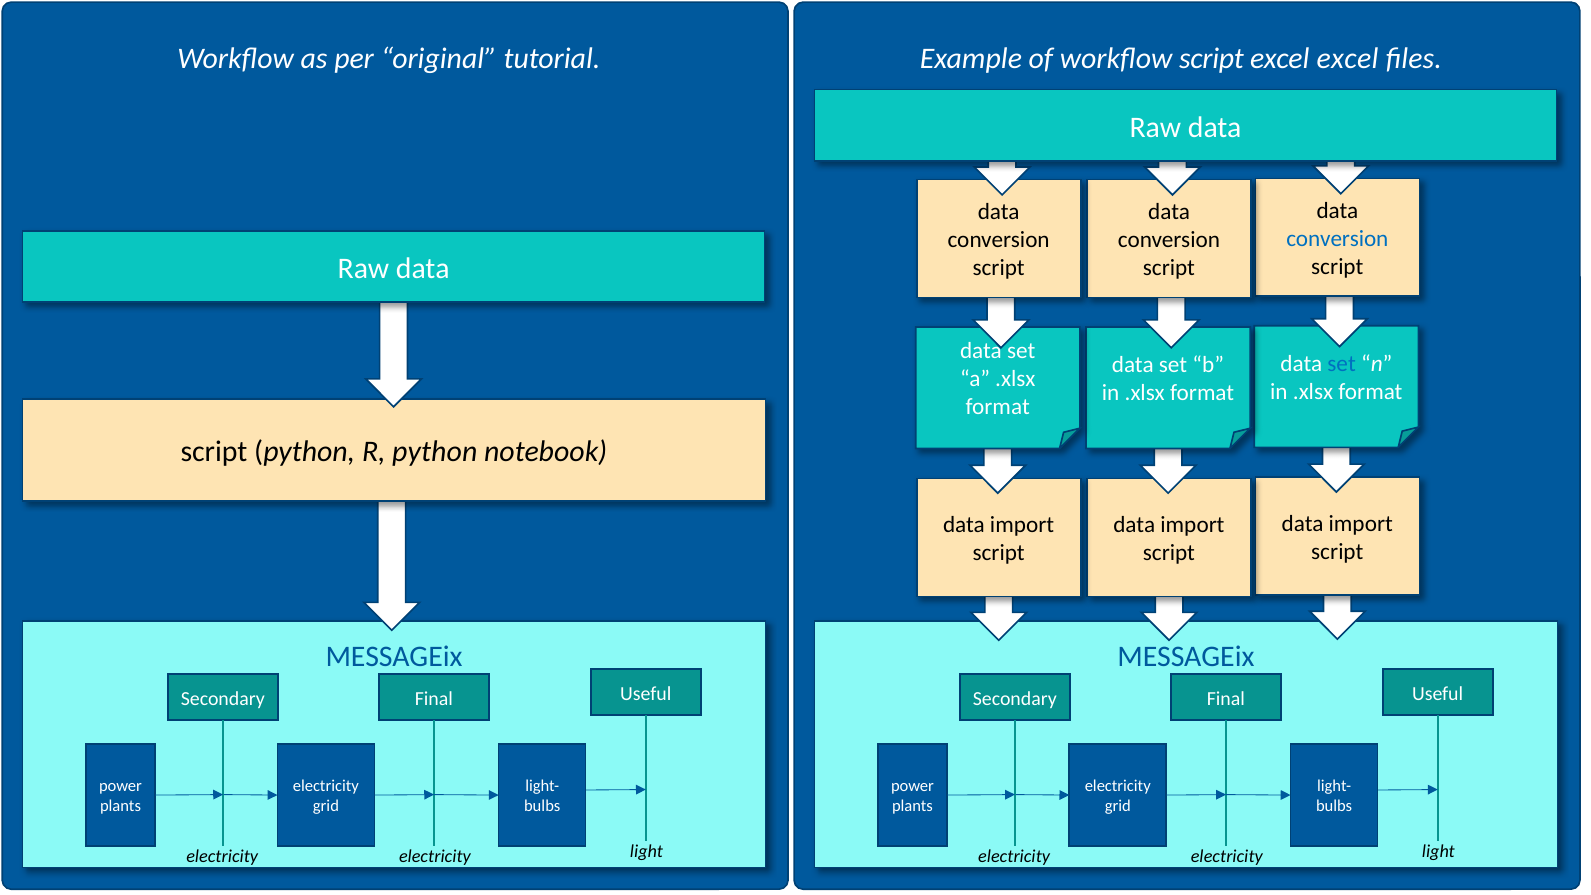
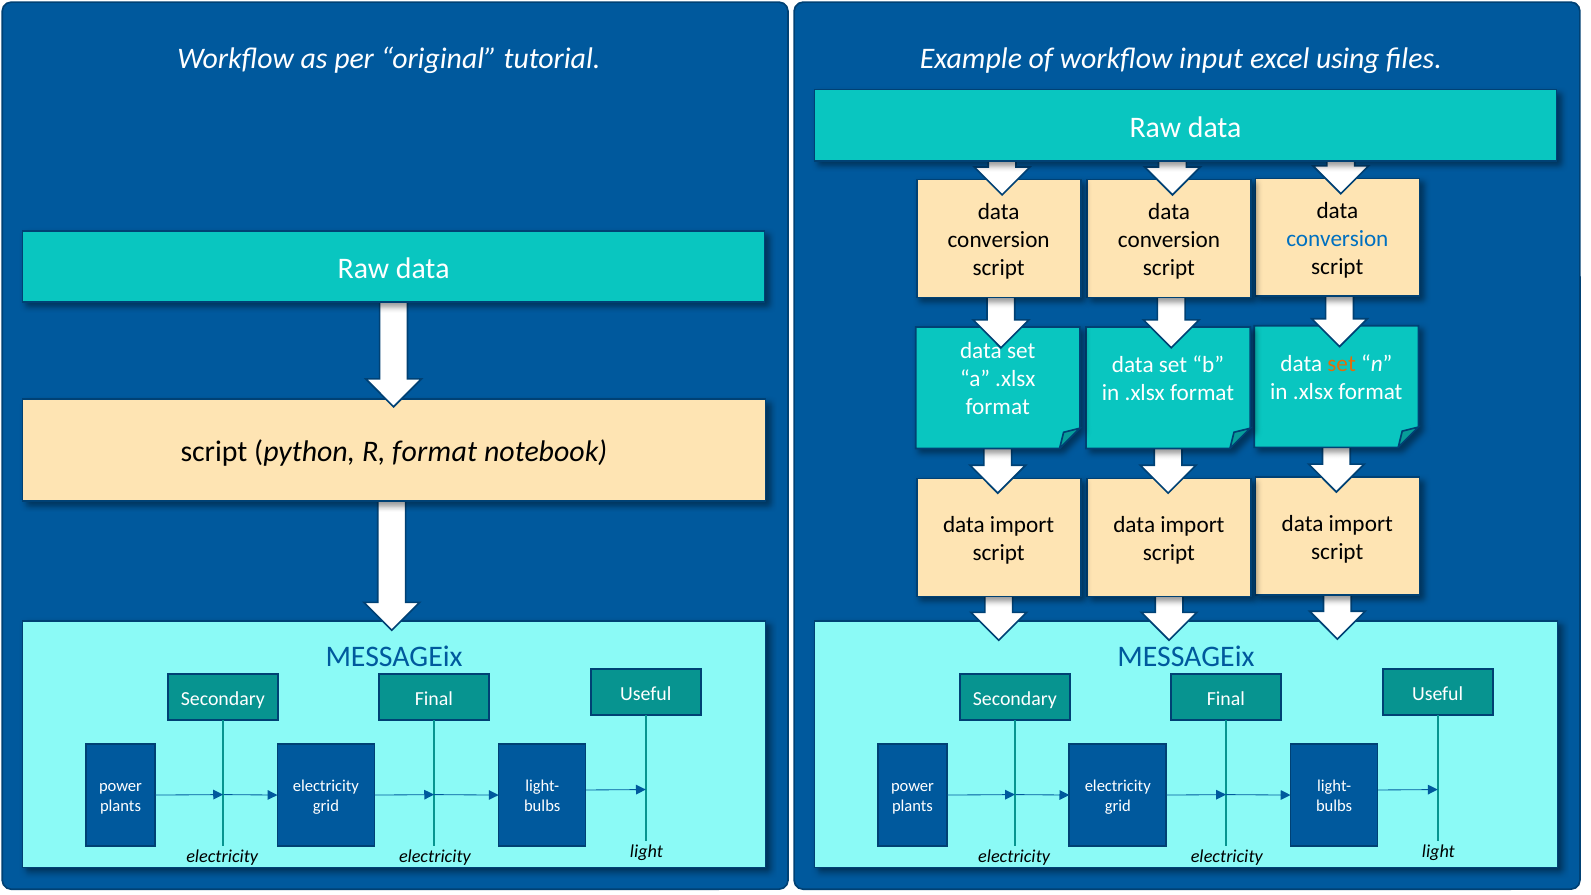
workflow script: script -> input (1211, 59)
excel excel: excel -> using (1348, 59)
set colour: blue -> orange (1342, 364)
R python: python -> format (435, 452)
